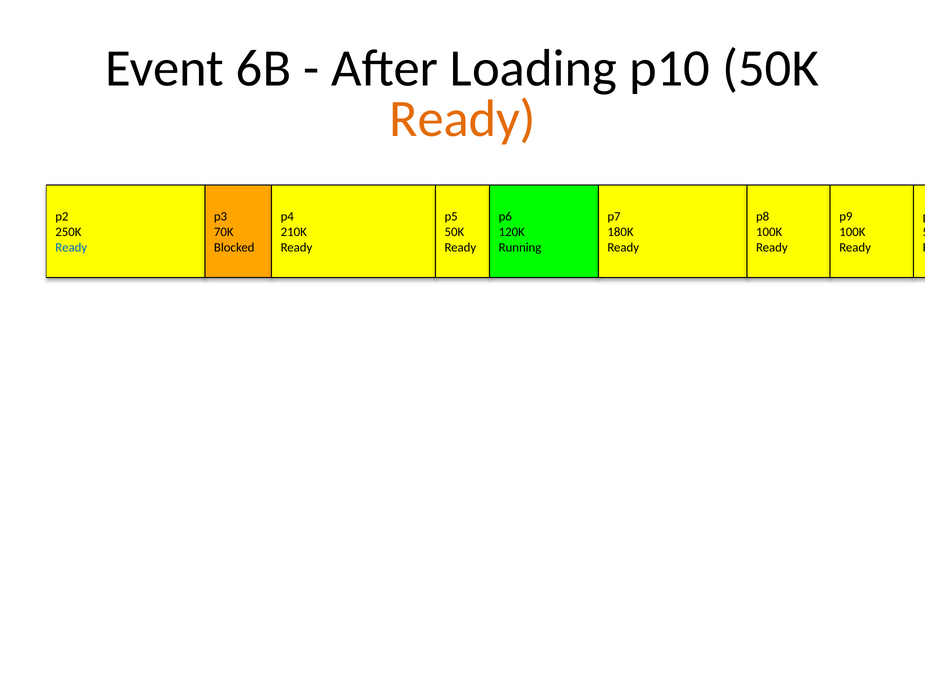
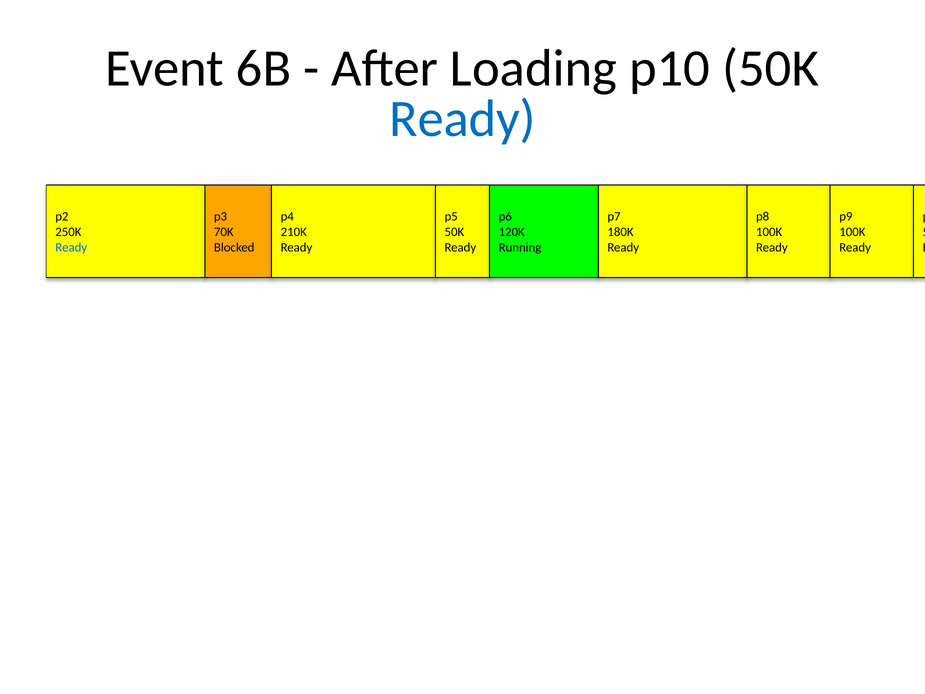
Ready colour: orange -> blue (463, 119)
